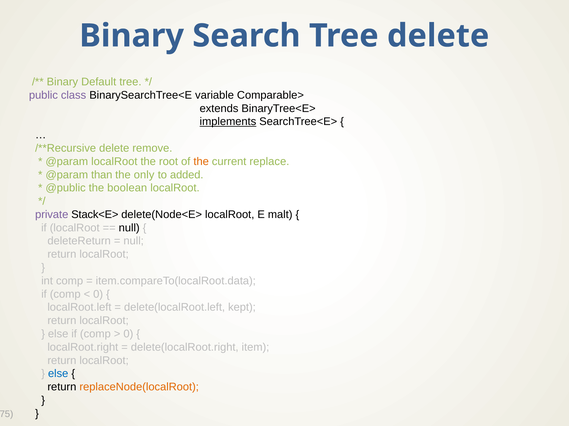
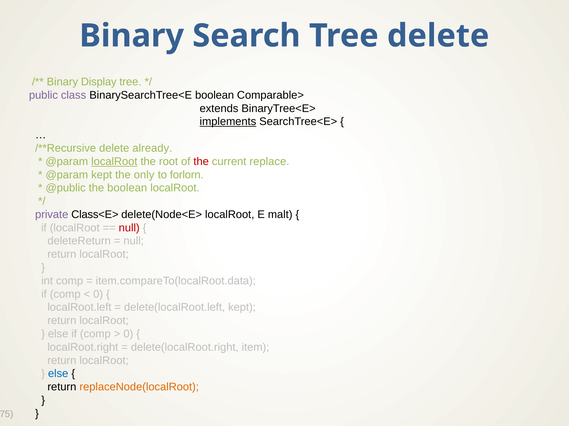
Default: Default -> Display (99, 82)
BinarySearchTree<E variable: variable -> boolean (215, 95)
remove: remove -> already (152, 148)
localRoot underline: none -> present (114, 162)
the colour: orange -> red (201, 162)
@param than: than -> kept (102, 175)
added: added -> forlorn (187, 175)
Stack<E>: Stack<E> -> Class<E> (95, 215)
null colour: black -> red (129, 228)
